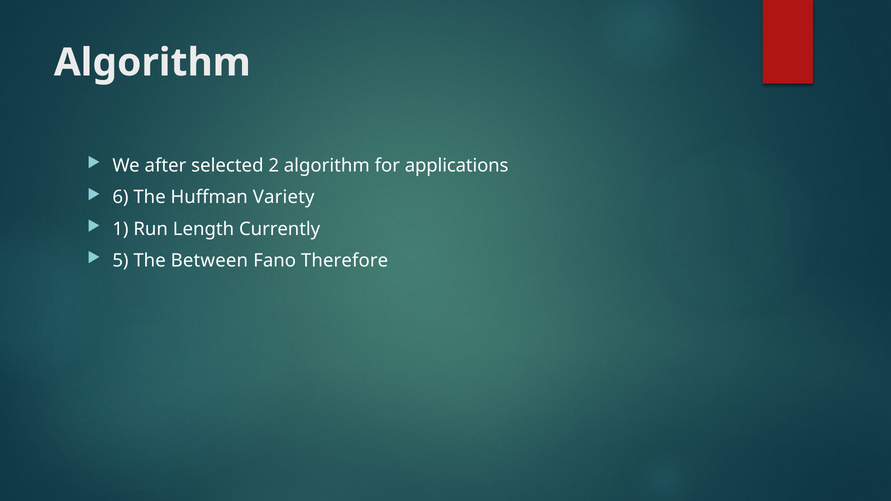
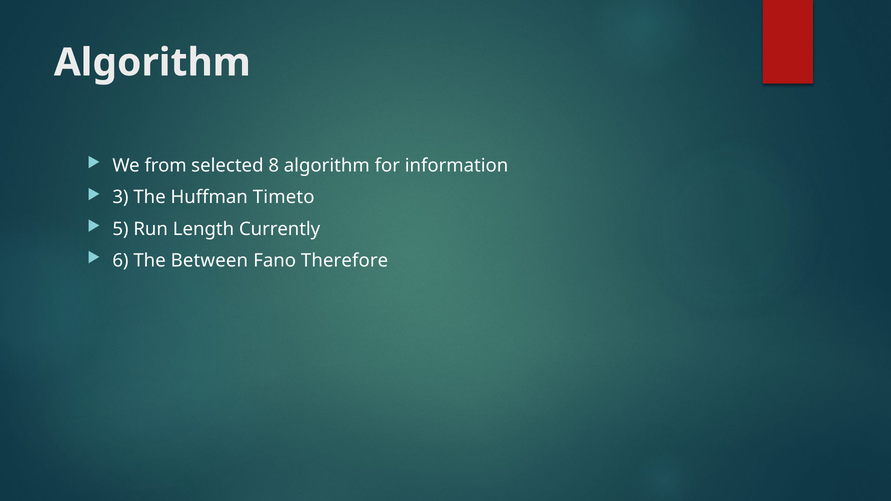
after: after -> from (166, 166)
2: 2 -> 8 (274, 166)
applications: applications -> information (457, 166)
6: 6 -> 3 (120, 197)
Variety: Variety -> Timeto (284, 197)
1: 1 -> 5 (120, 229)
5: 5 -> 6 (120, 261)
